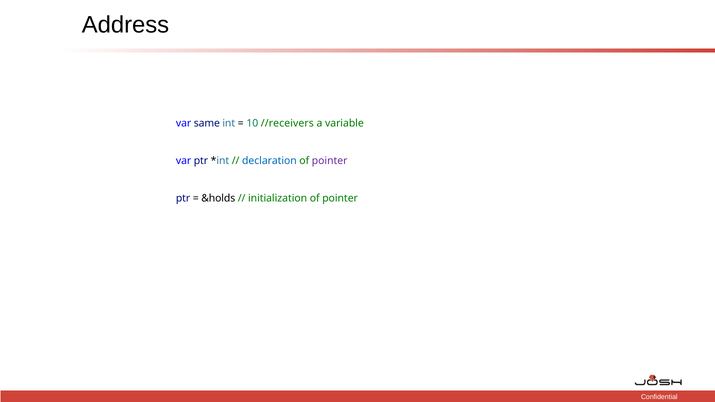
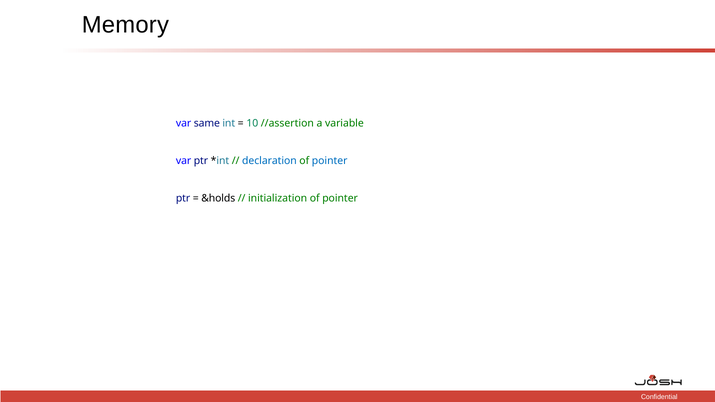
Address: Address -> Memory (125, 25)
//receivers: //receivers -> //assertion (287, 123)
pointer colour: purple -> blue (330, 161)
